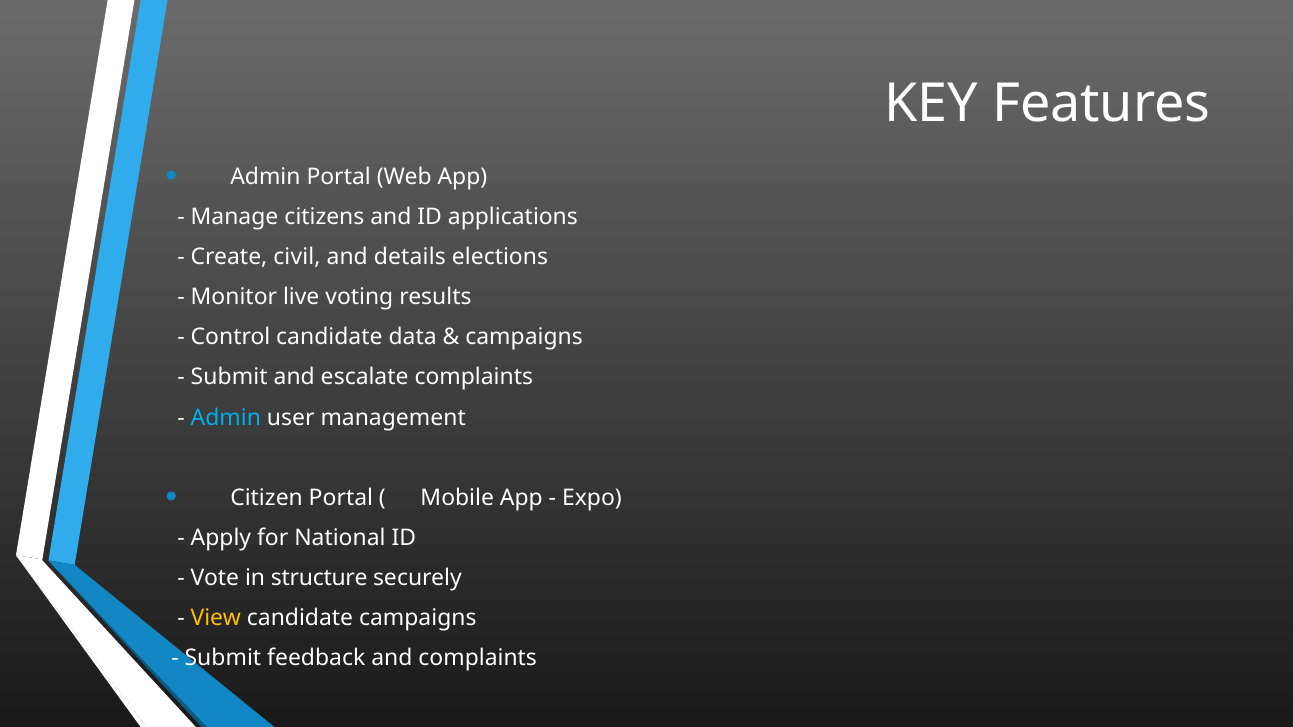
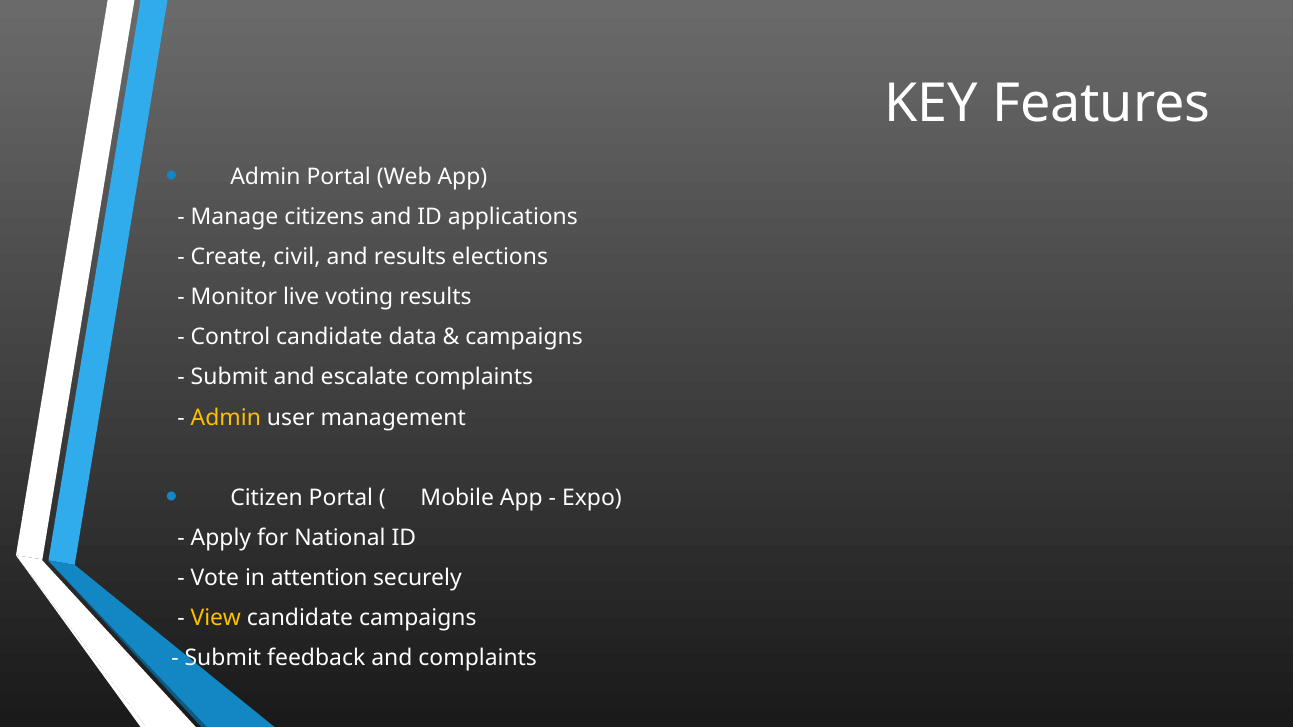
and details: details -> results (410, 257)
Admin colour: light blue -> yellow (226, 418)
structure: structure -> attention (319, 578)
